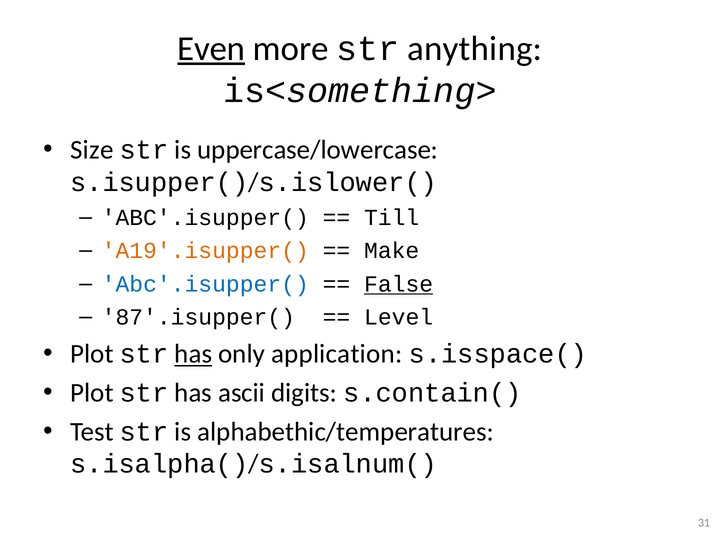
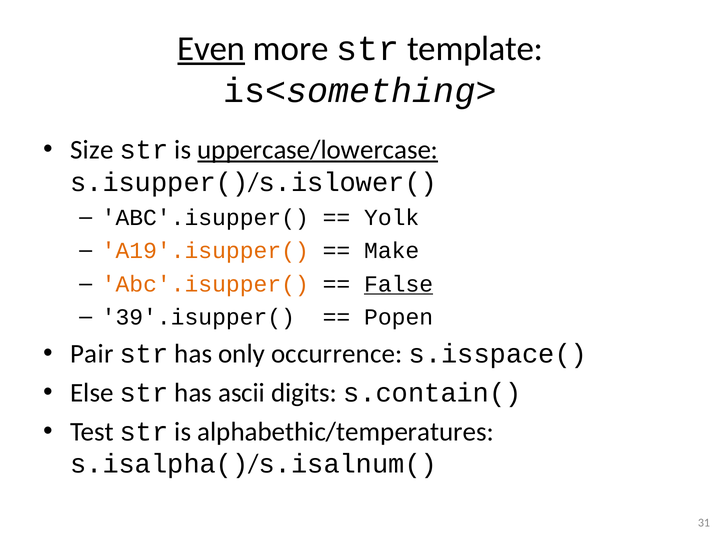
anything: anything -> template (475, 49)
uppercase/lowercase underline: none -> present (318, 150)
Till: Till -> Yolk (392, 218)
Abc'.isupper( colour: blue -> orange (205, 284)
87'.isupper(: 87'.isupper( -> 39'.isupper( (198, 317)
Level: Level -> Popen (399, 317)
Plot: Plot -> Pair (92, 354)
has underline: present -> none (193, 354)
application: application -> occurrence (337, 354)
Plot: Plot -> Else (92, 393)
